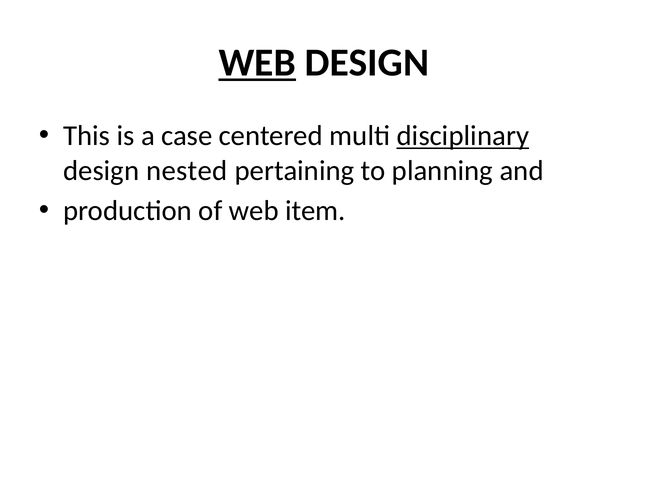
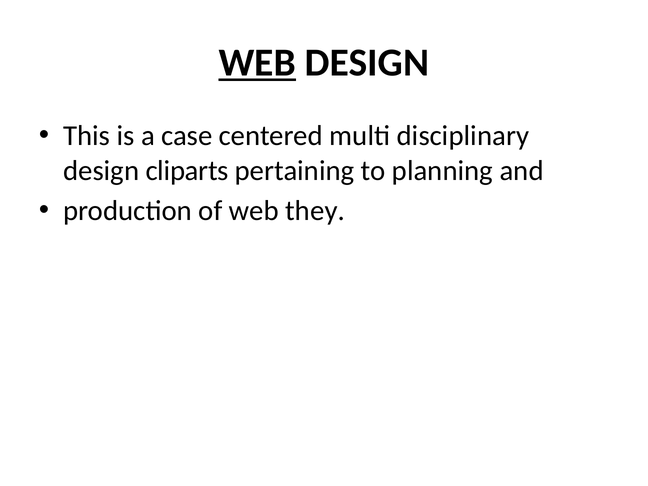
disciplinary underline: present -> none (463, 136)
nested: nested -> cliparts (187, 171)
item: item -> they (315, 211)
